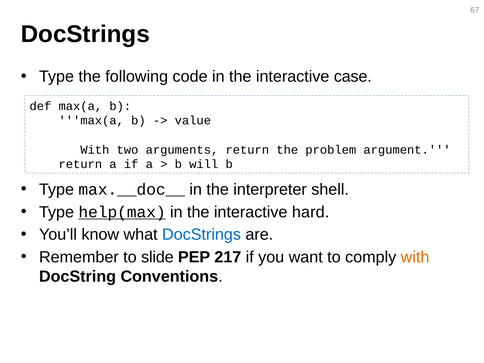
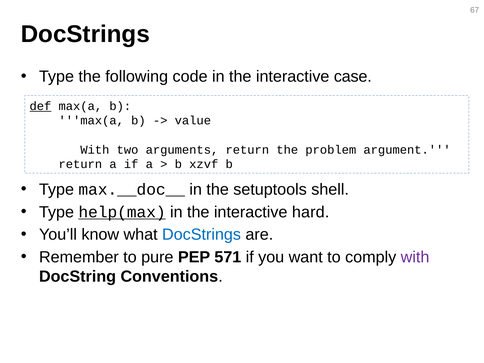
def underline: none -> present (40, 106)
will: will -> xzvf (204, 164)
interpreter: interpreter -> setuptools (270, 189)
slide: slide -> pure (157, 257)
217: 217 -> 571 (228, 257)
with colour: orange -> purple (415, 257)
